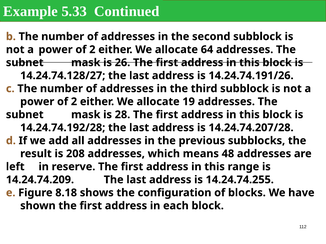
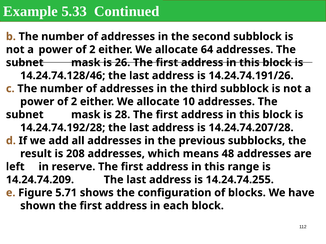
14.24.74.128/27: 14.24.74.128/27 -> 14.24.74.128/46 (63, 76)
19: 19 -> 10 (189, 102)
8.18: 8.18 -> 5.71 (66, 193)
